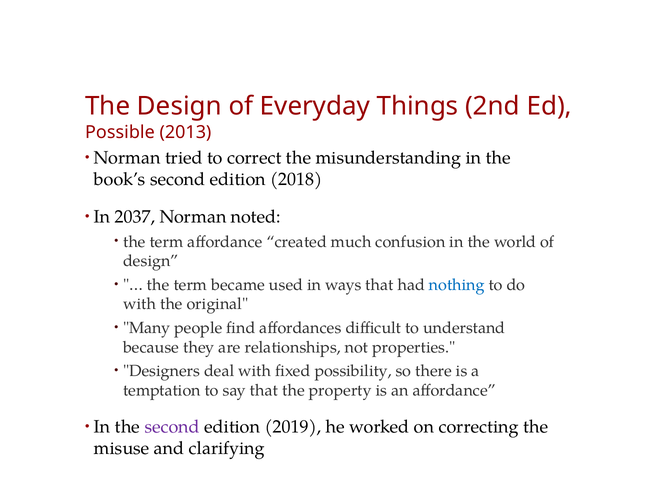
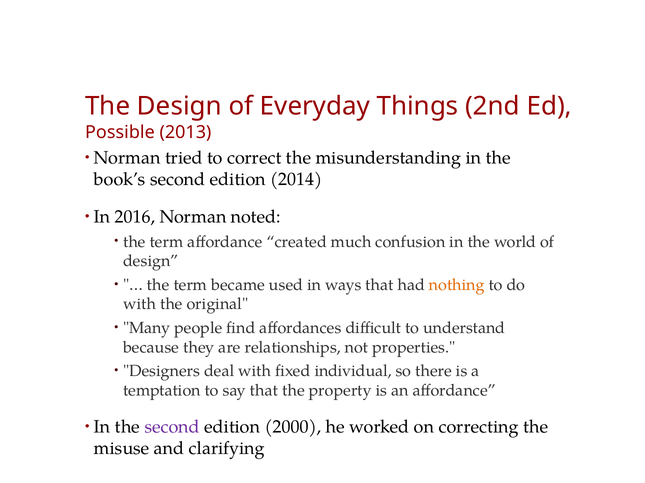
2018: 2018 -> 2014 (296, 180)
2037: 2037 -> 2016 (135, 217)
nothing colour: blue -> orange (457, 285)
possibility: possibility -> individual (353, 372)
2019: 2019 -> 2000 (293, 428)
